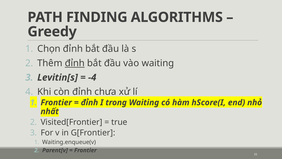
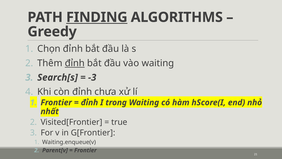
FINDING underline: none -> present (97, 17)
Levitin[s: Levitin[s -> Search[s (58, 77)
-4: -4 -> -3 (92, 77)
